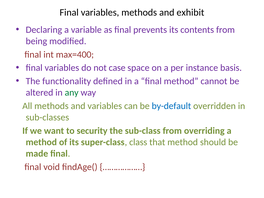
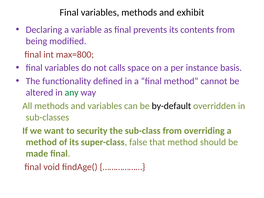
max=400: max=400 -> max=800 (75, 54)
case: case -> calls (117, 68)
by-default colour: blue -> black (171, 106)
class: class -> false (138, 142)
